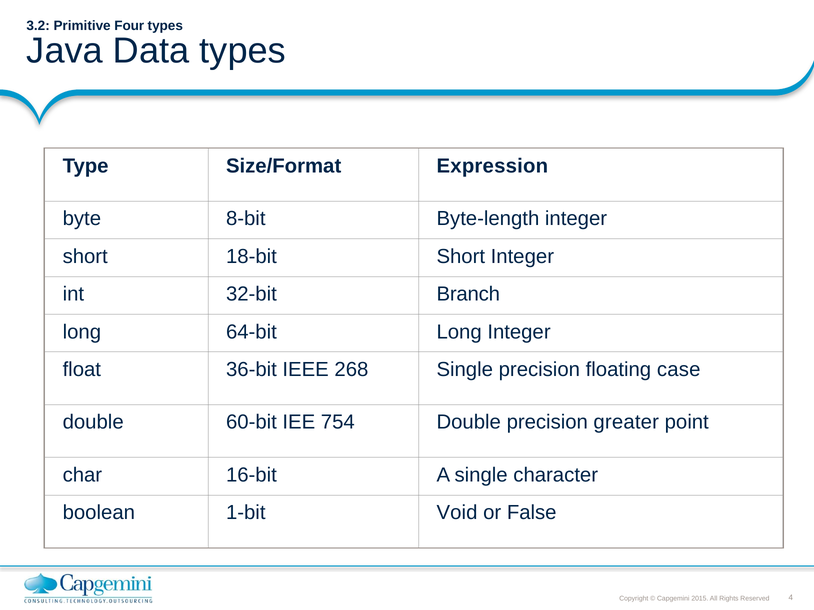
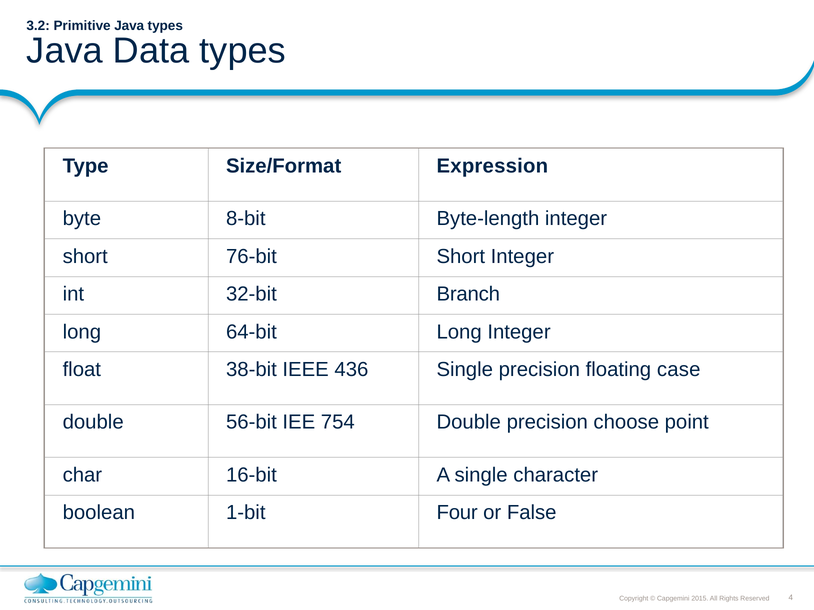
Primitive Four: Four -> Java (129, 26)
18-bit: 18-bit -> 76-bit (251, 257)
36-bit: 36-bit -> 38-bit (251, 370)
268: 268 -> 436 (351, 370)
60-bit: 60-bit -> 56-bit (251, 423)
greater: greater -> choose (626, 423)
Void: Void -> Four (457, 513)
